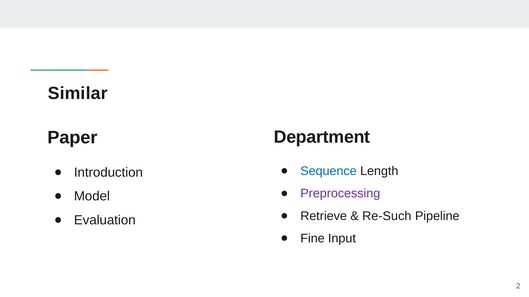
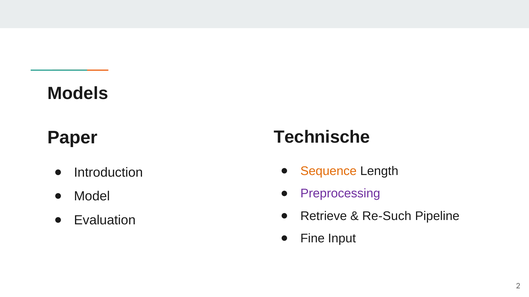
Similar: Similar -> Models (78, 93)
Department: Department -> Technische (322, 137)
Sequence colour: blue -> orange (329, 171)
